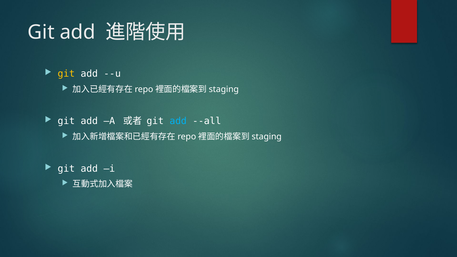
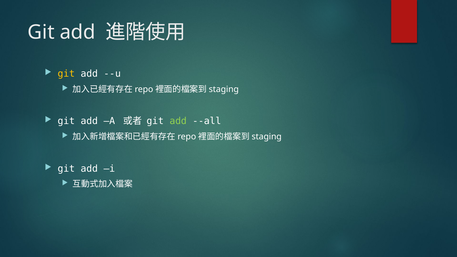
add colour: light blue -> light green (178, 121)
